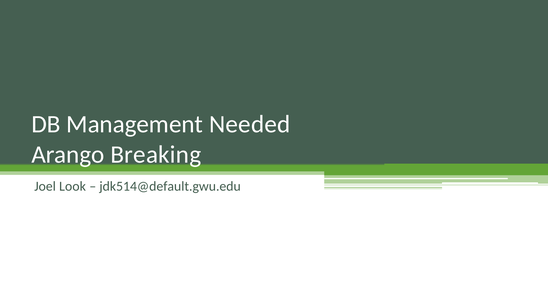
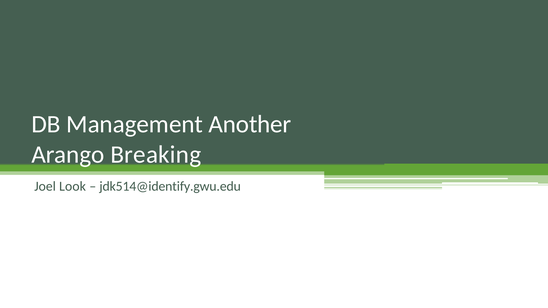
Needed: Needed -> Another (250, 124)
jdk514@default.gwu.edu: jdk514@default.gwu.edu -> jdk514@identify.gwu.edu (170, 186)
